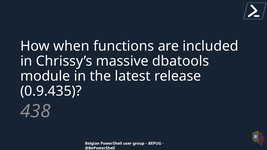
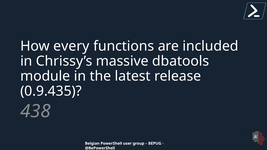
when: when -> every (71, 46)
